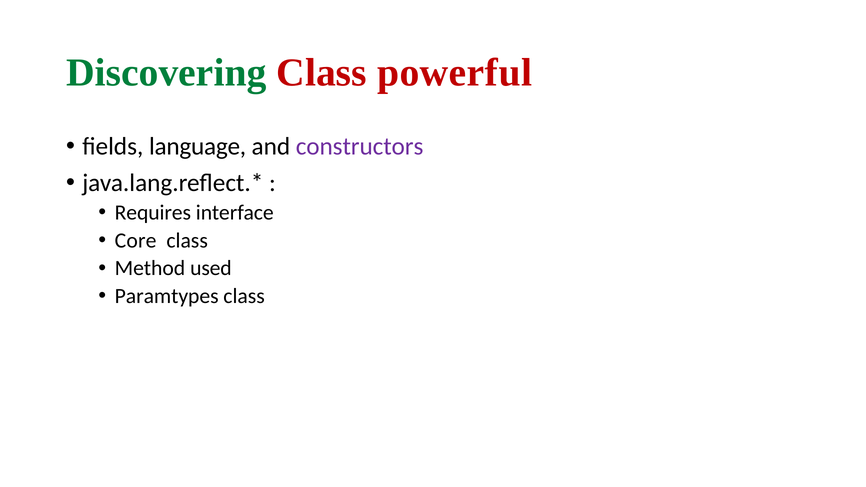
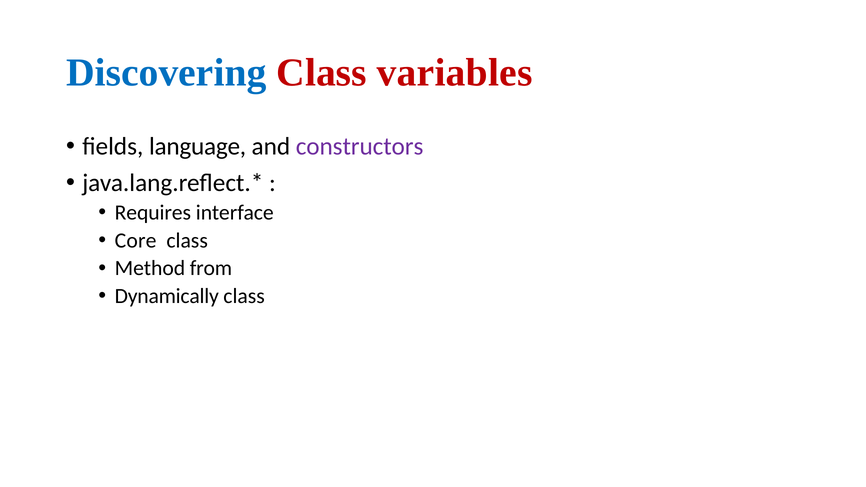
Discovering colour: green -> blue (166, 73)
powerful: powerful -> variables (455, 73)
used: used -> from (211, 268)
Paramtypes: Paramtypes -> Dynamically (167, 296)
